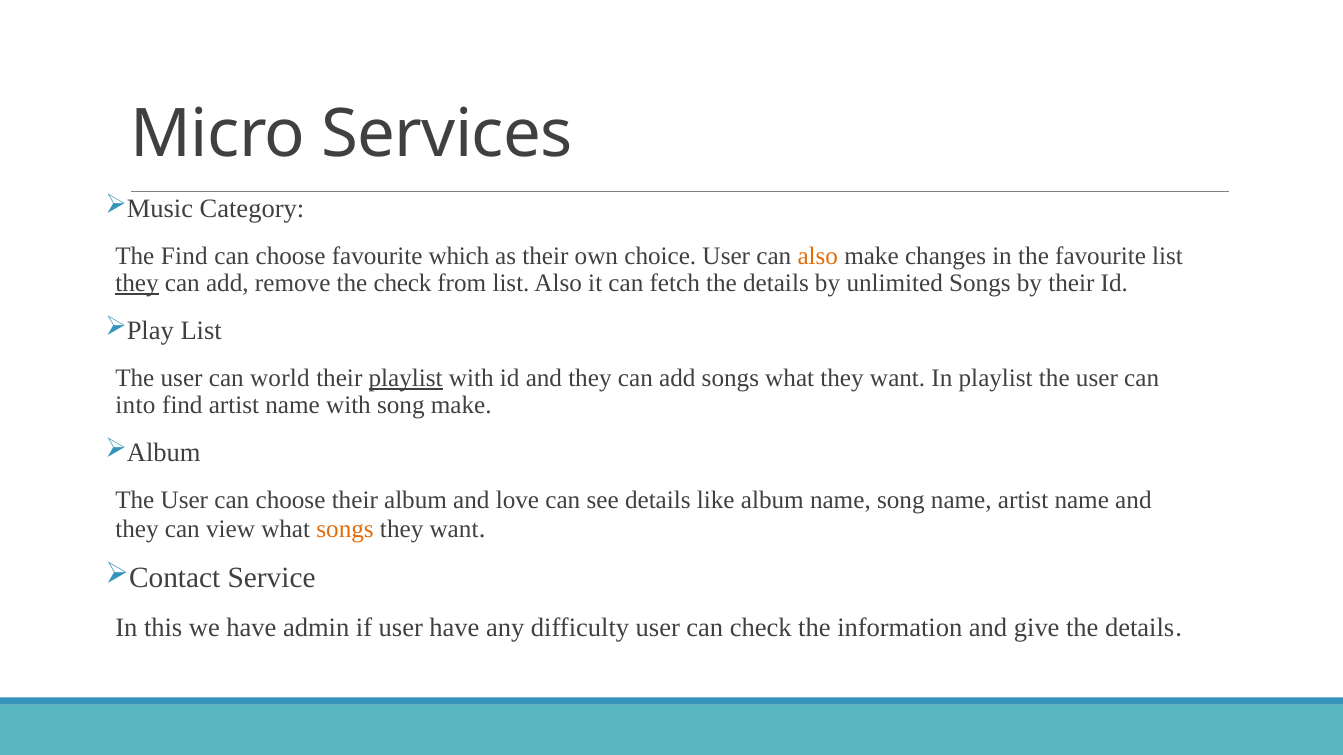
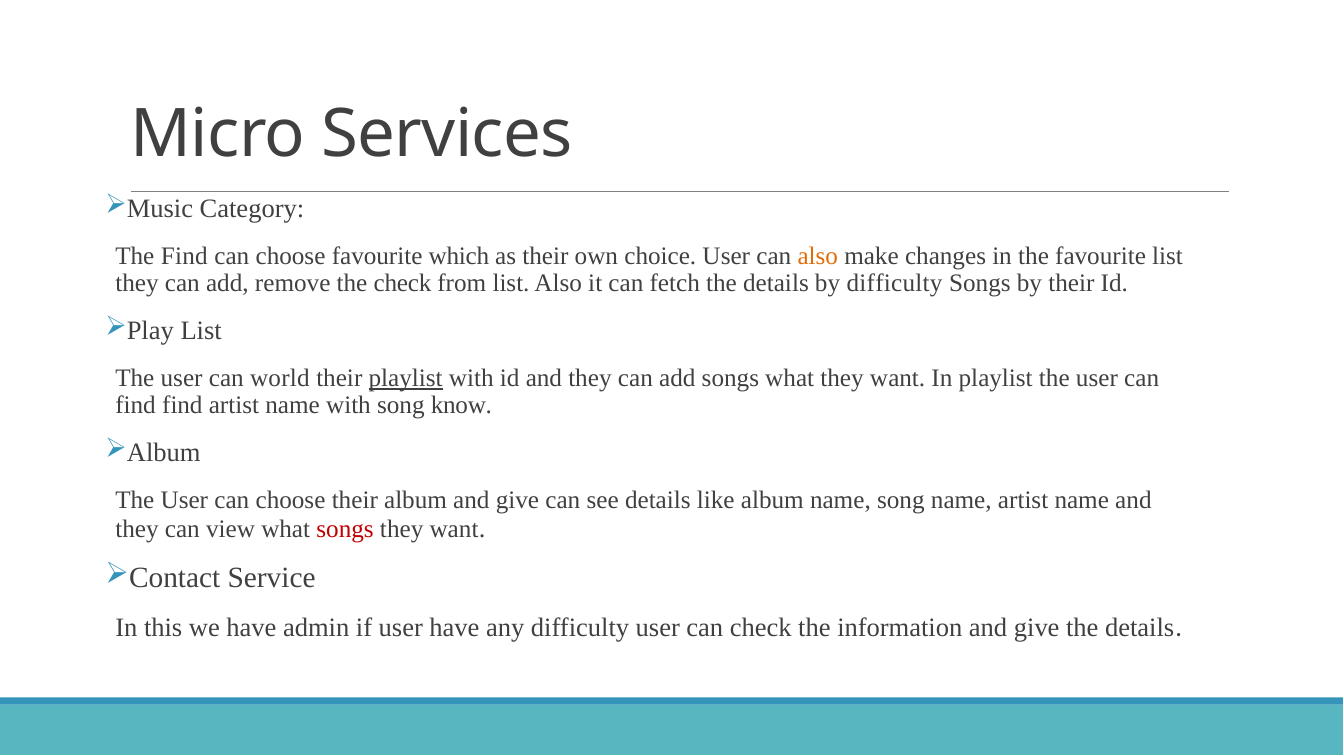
they underline: present -> none (137, 283)
by unlimited: unlimited -> difficulty (895, 283)
into: into -> find (136, 406)
song make: make -> know (461, 406)
album and love: love -> give (517, 501)
songs colour: orange -> red (345, 529)
